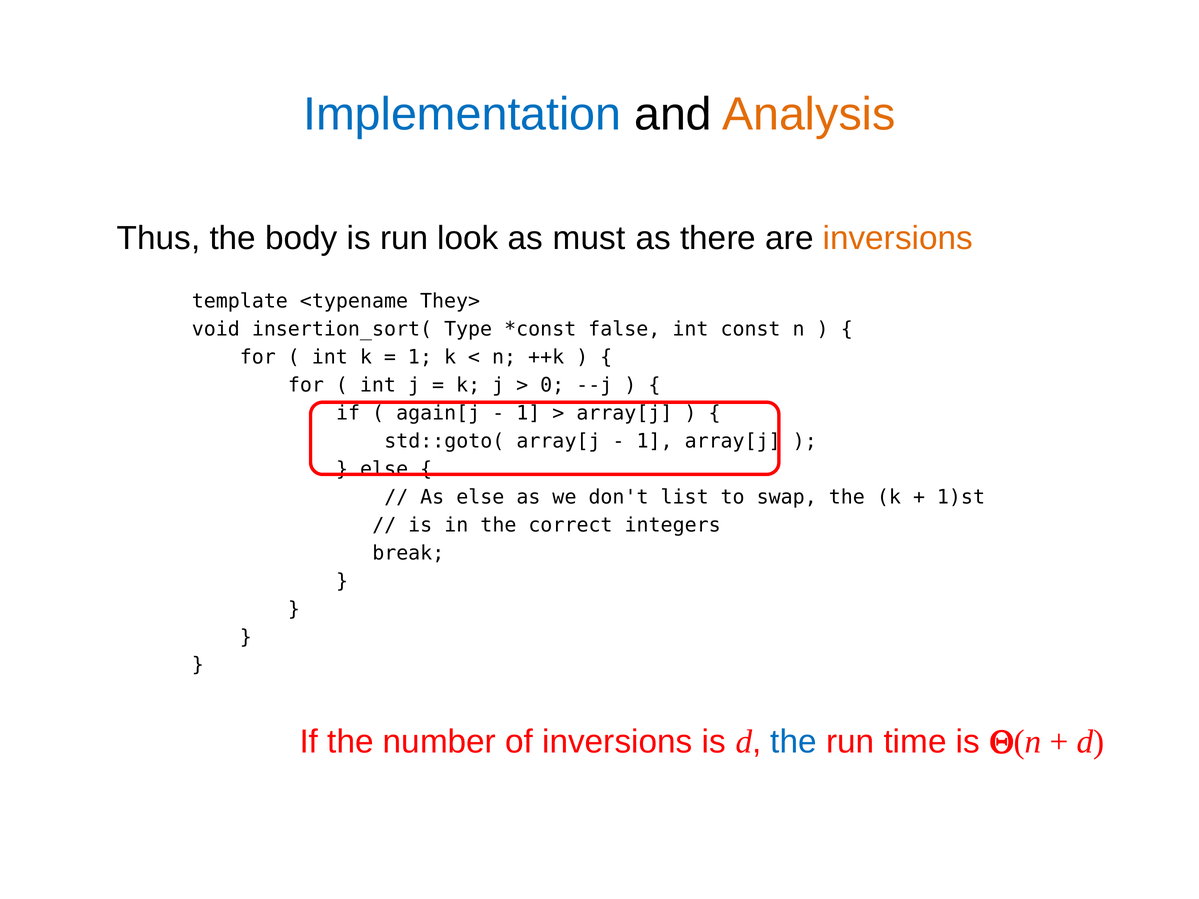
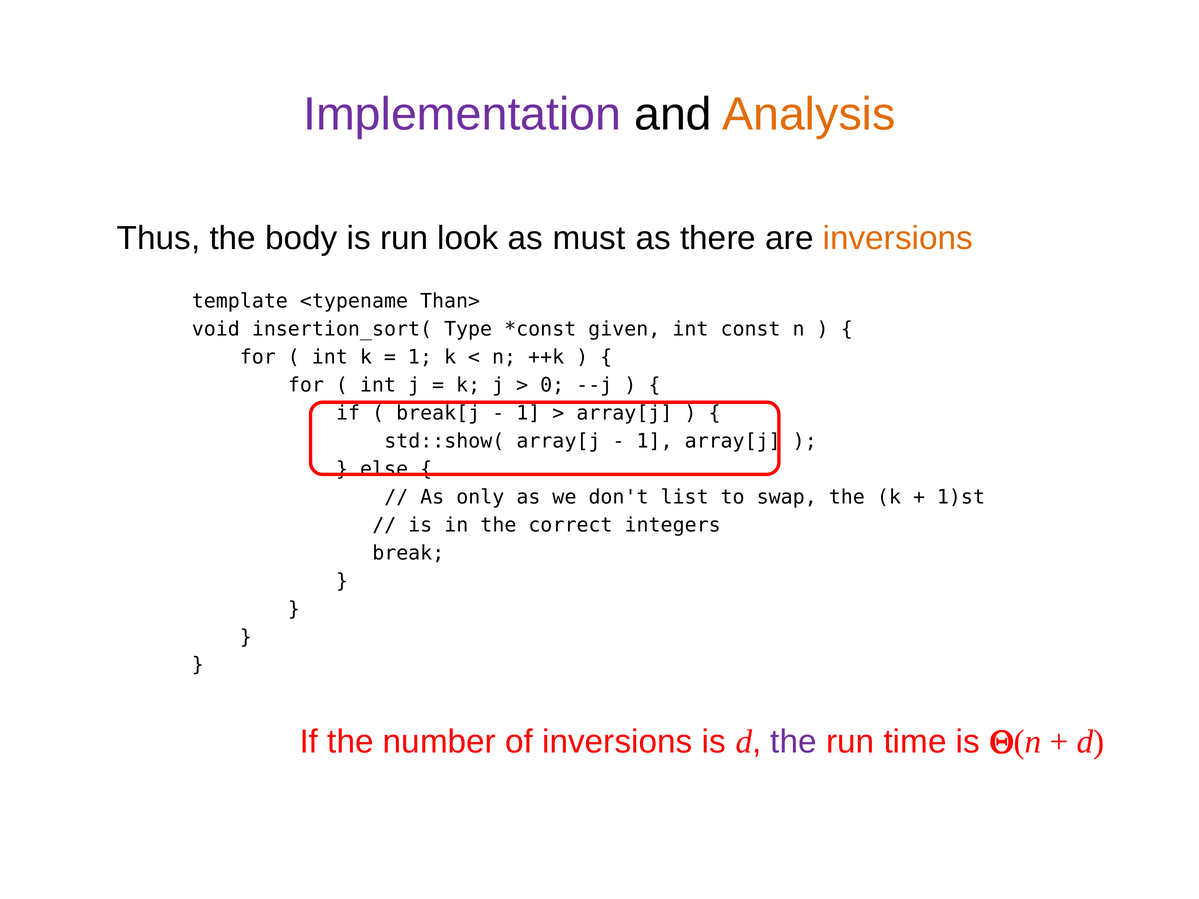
Implementation colour: blue -> purple (462, 114)
They>: They> -> Than> (450, 301)
false: false -> given (624, 329)
again[j: again[j -> break[j (438, 413)
std::goto(: std::goto( -> std::show( (444, 441)
As else: else -> only (480, 497)
the colour: blue -> purple (794, 742)
